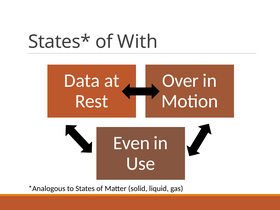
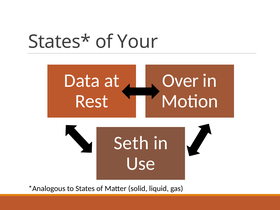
With: With -> Your (138, 42)
Even: Even -> Seth (131, 143)
